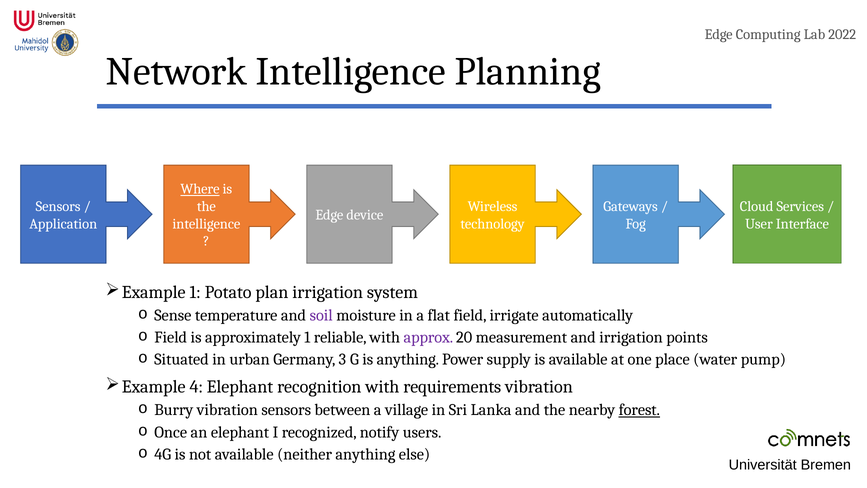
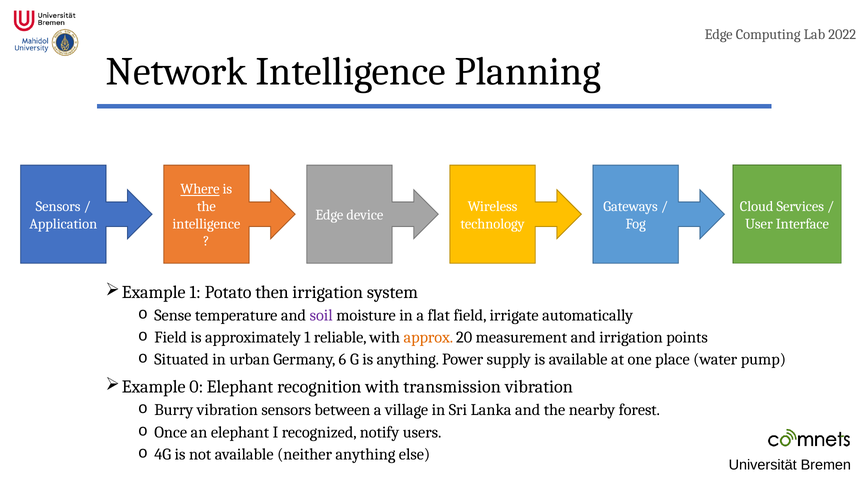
plan: plan -> then (272, 292)
approx colour: purple -> orange (428, 337)
3: 3 -> 6 (342, 359)
4: 4 -> 0 (196, 387)
requirements: requirements -> transmission (452, 387)
forest underline: present -> none (639, 410)
